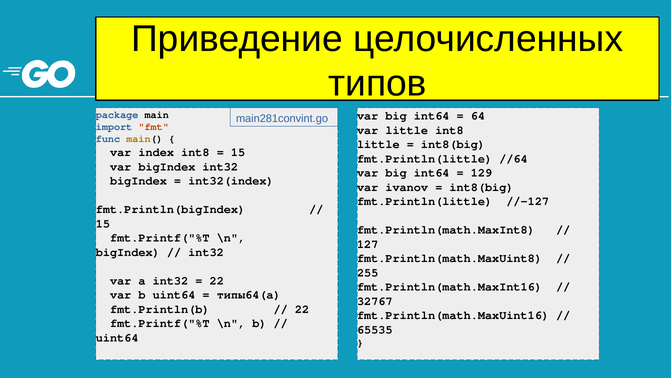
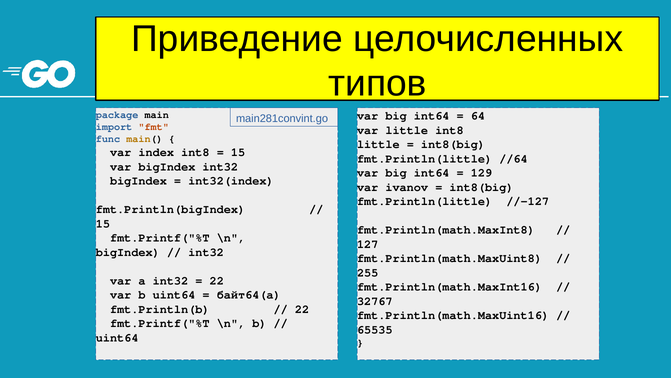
типы64(a: типы64(a -> байт64(a (249, 295)
